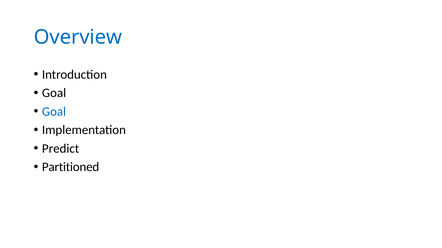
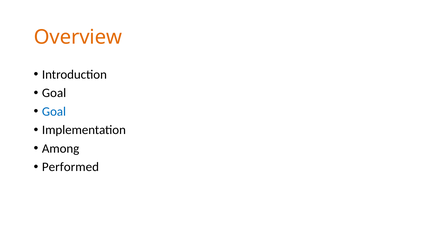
Overview colour: blue -> orange (78, 37)
Predict: Predict -> Among (61, 149)
Partitioned: Partitioned -> Performed (70, 167)
